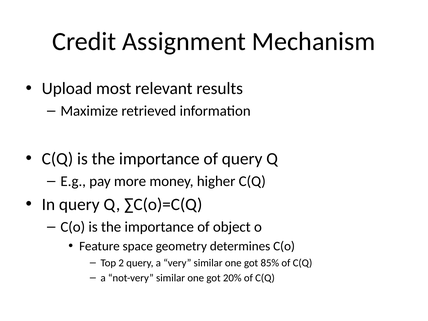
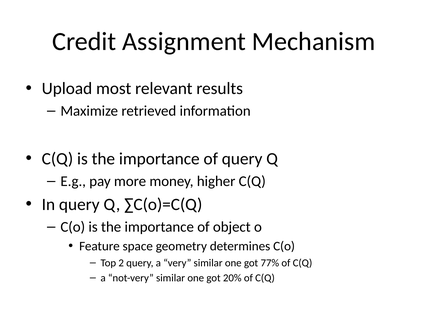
85%: 85% -> 77% (270, 263)
